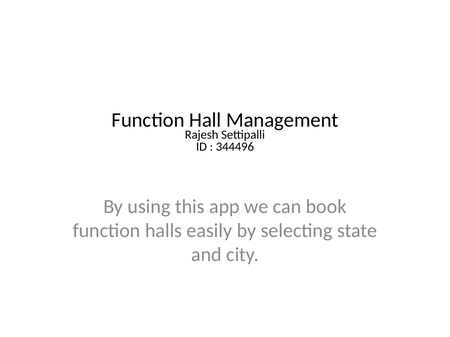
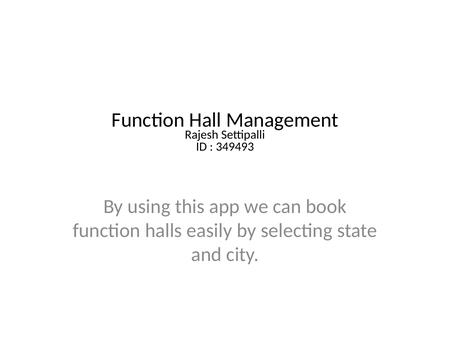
344496: 344496 -> 349493 (235, 147)
